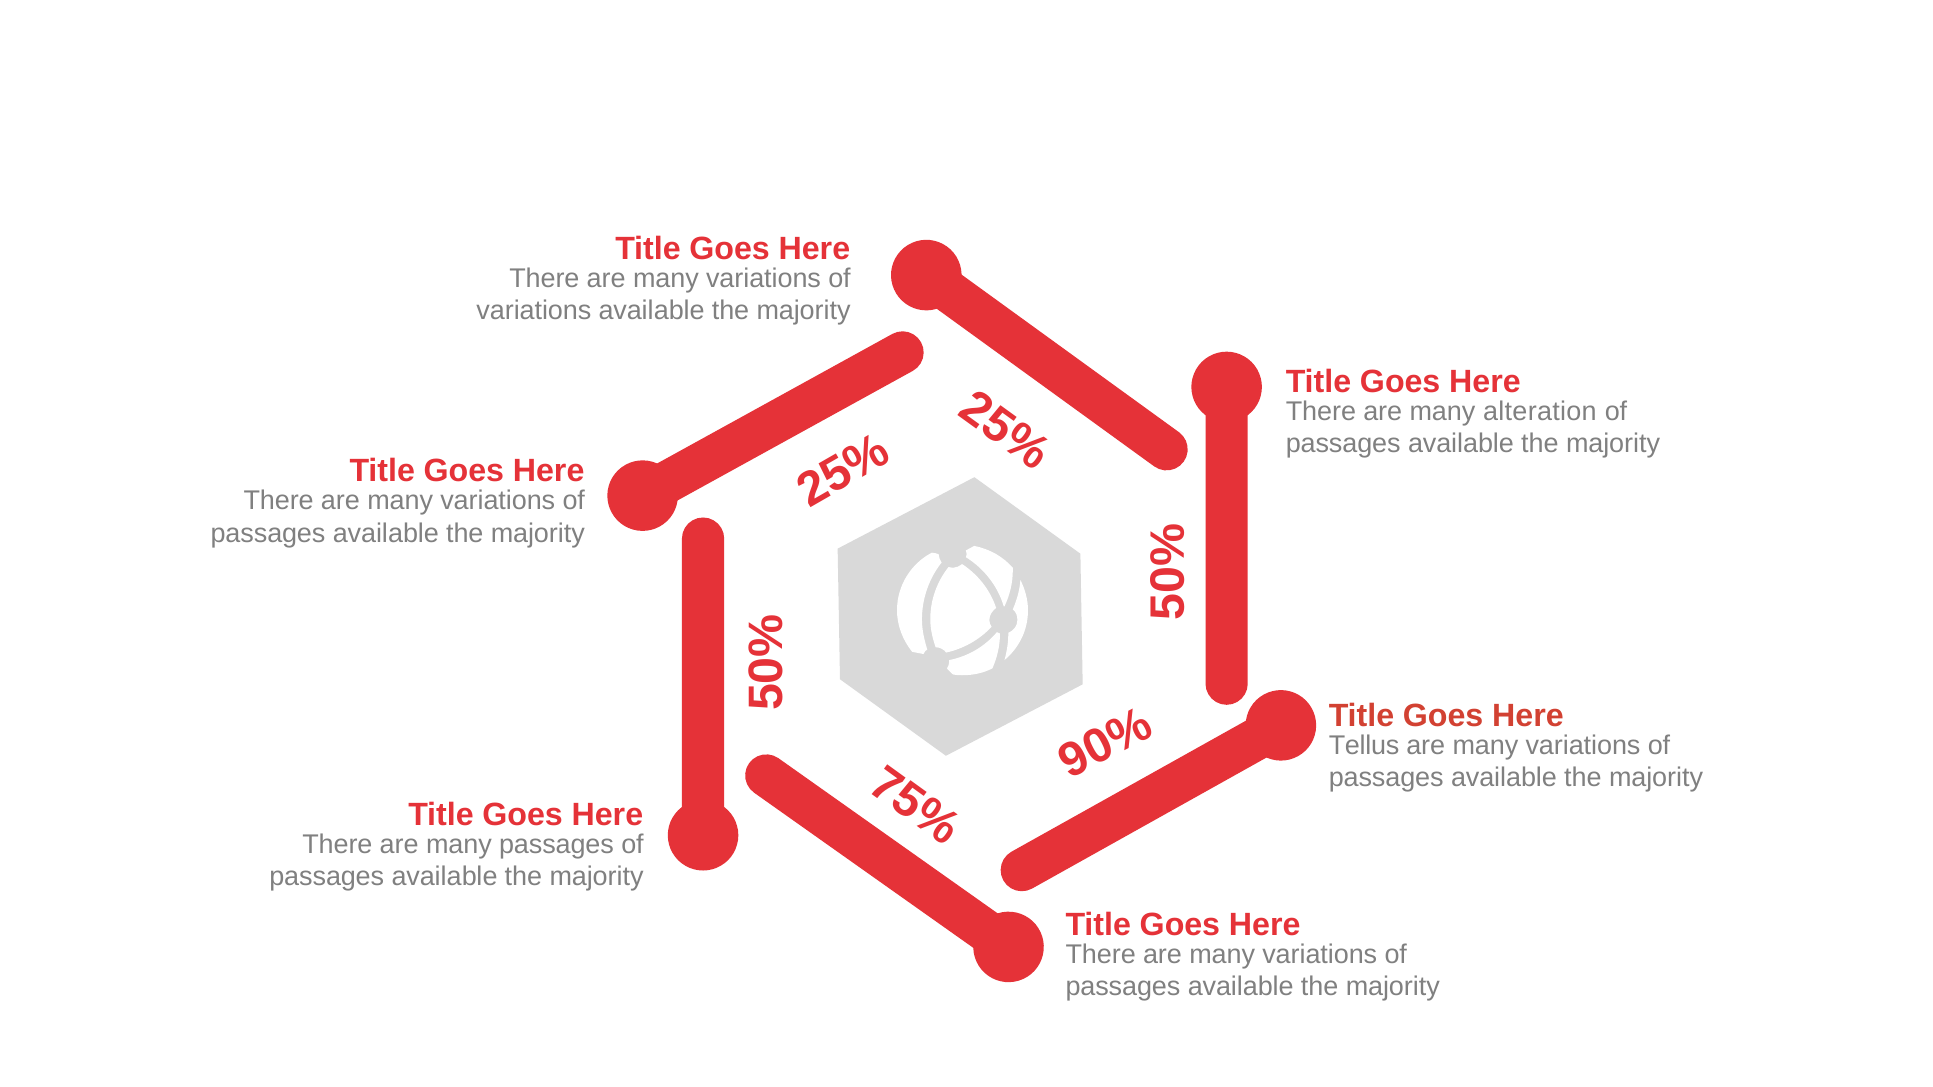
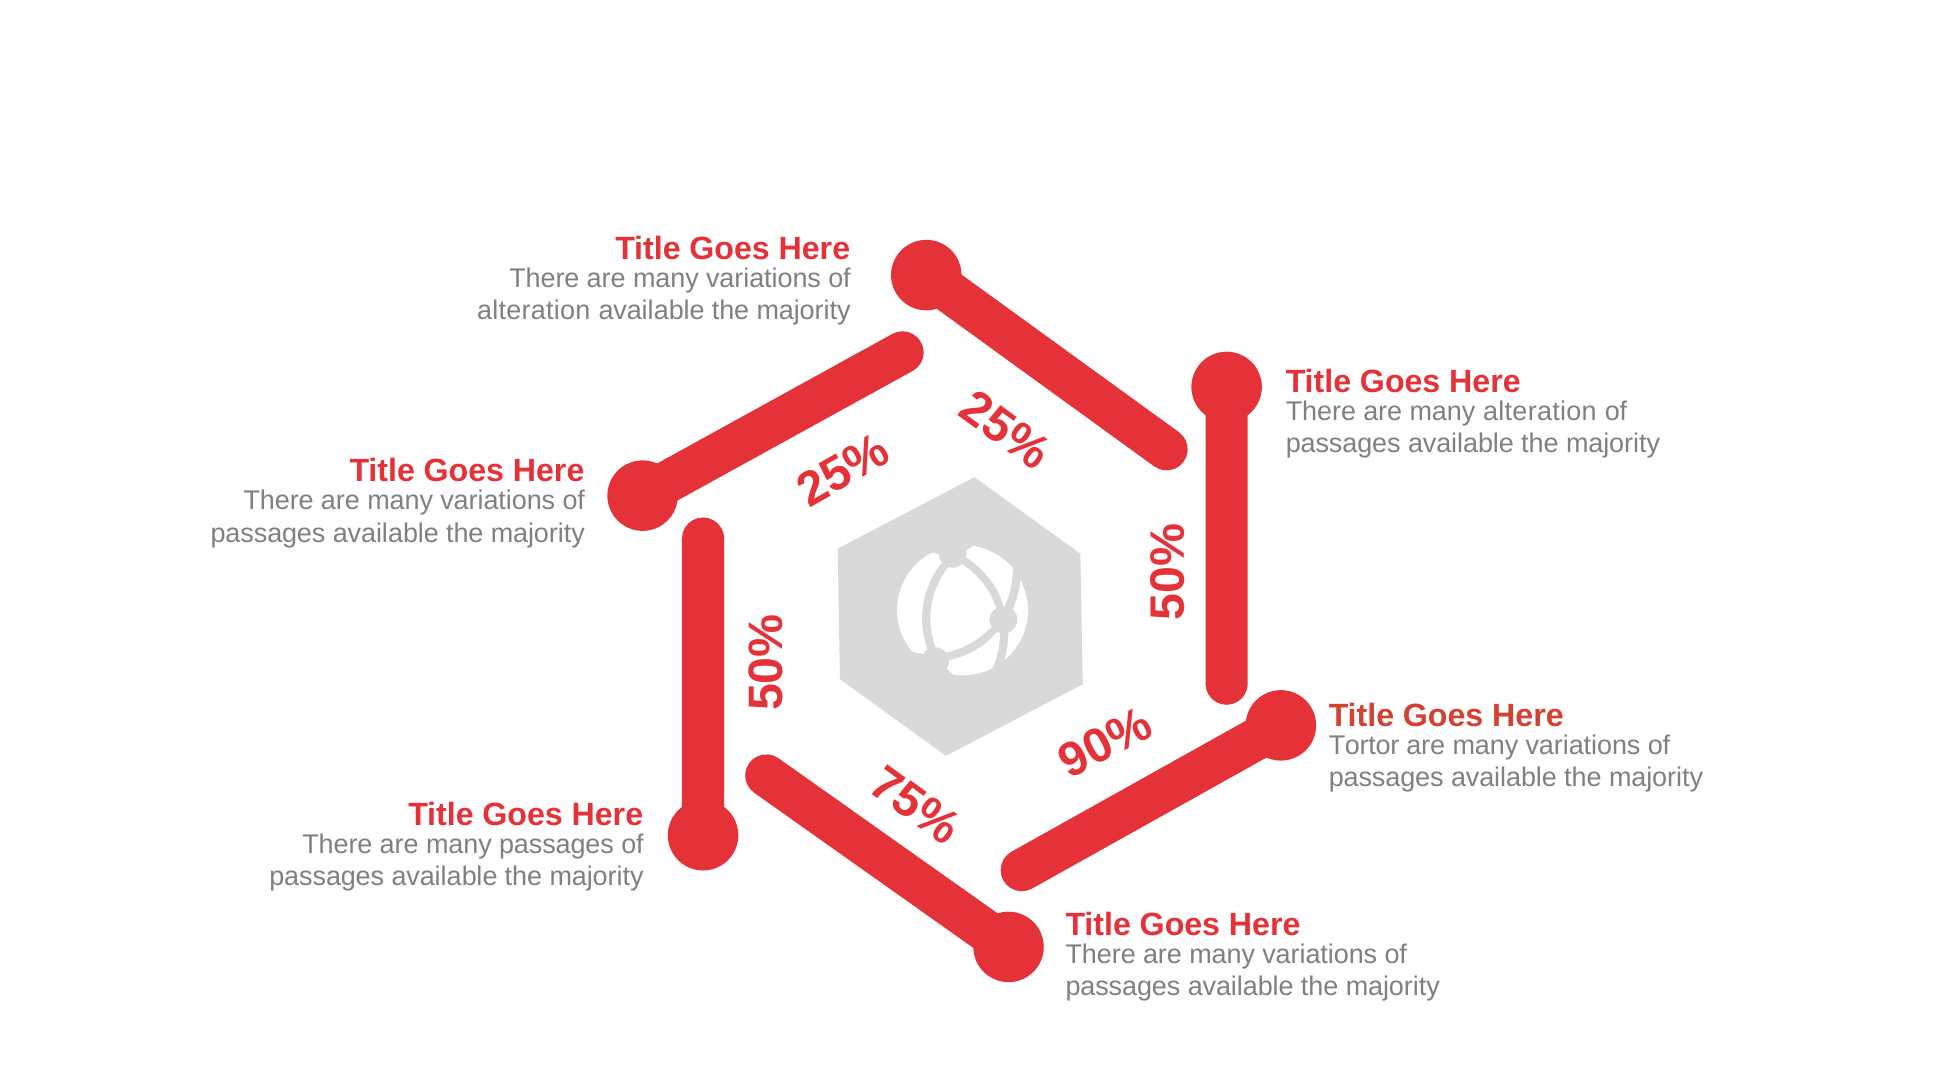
variations: variations -> alteration (534, 311)
Tellus: Tellus -> Tortor (1364, 746)
